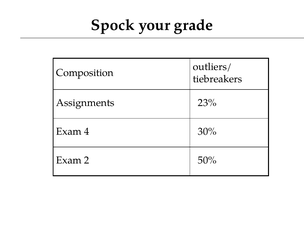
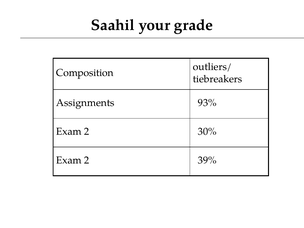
Spock: Spock -> Saahil (113, 25)
23%: 23% -> 93% (207, 103)
4: 4 -> 2 (87, 132)
50%: 50% -> 39% (207, 160)
